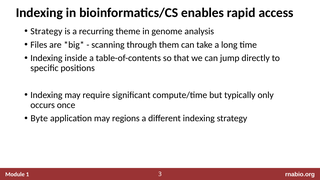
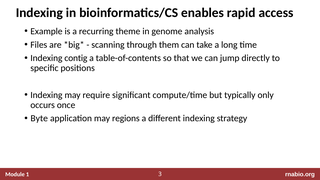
Strategy: Strategy -> Example (46, 31)
inside: inside -> contig (76, 58)
